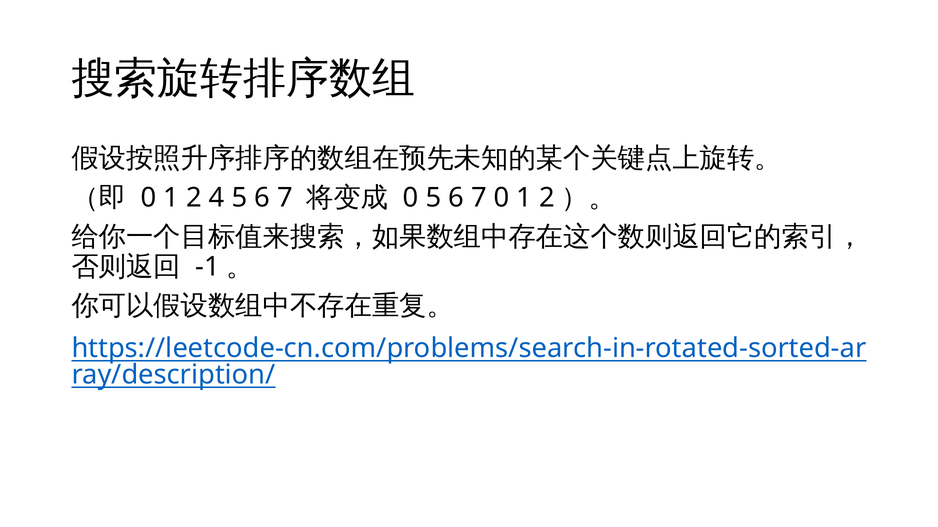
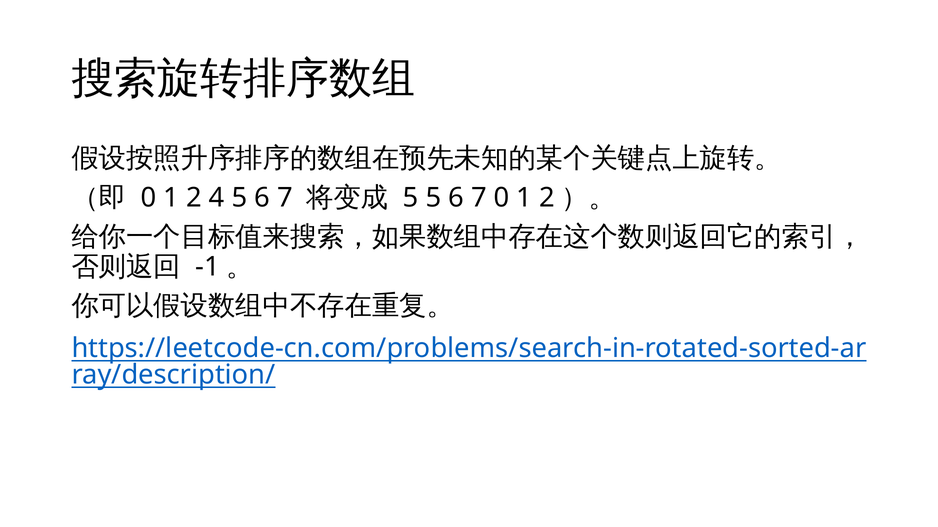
0: 0 -> 5 (411, 198)
